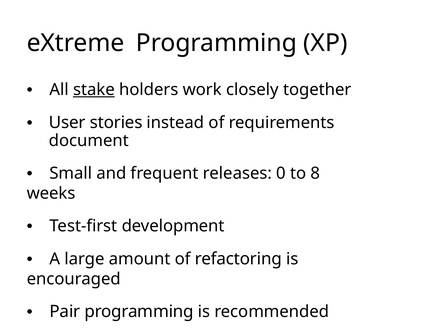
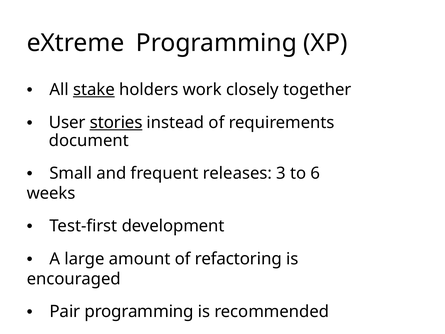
stories underline: none -> present (116, 122)
0: 0 -> 3 (281, 173)
8: 8 -> 6 (315, 173)
